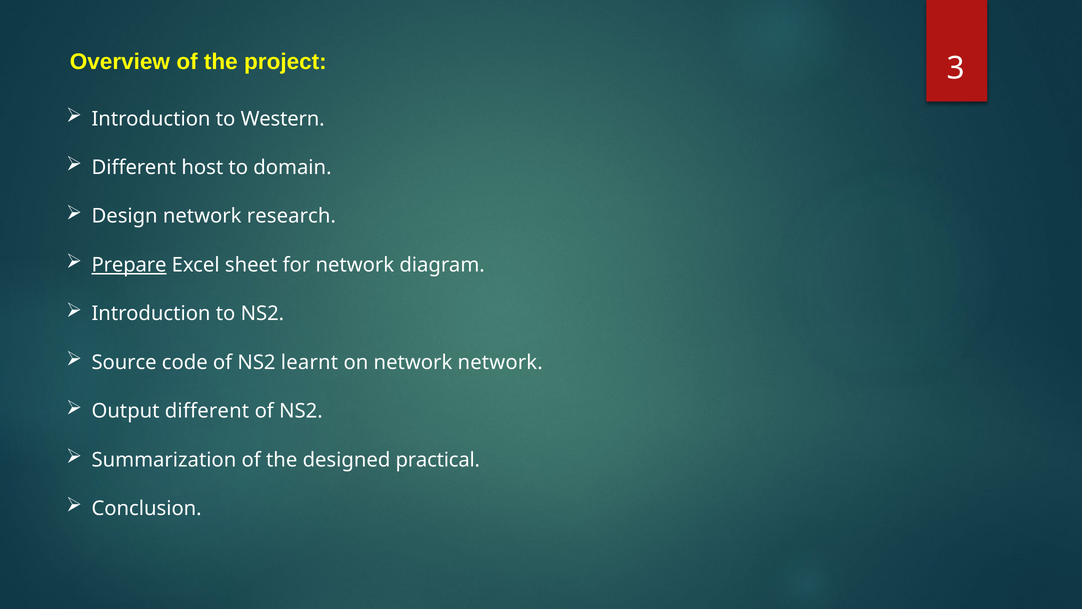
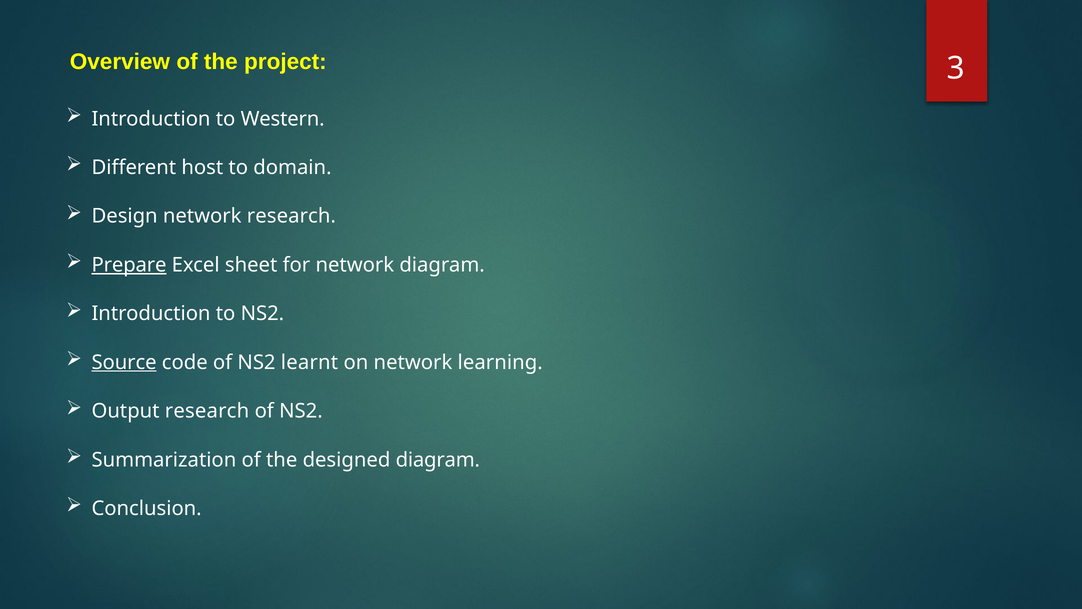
Source underline: none -> present (124, 362)
network network: network -> learning (500, 362)
Output different: different -> research (207, 411)
designed practical: practical -> diagram (438, 460)
